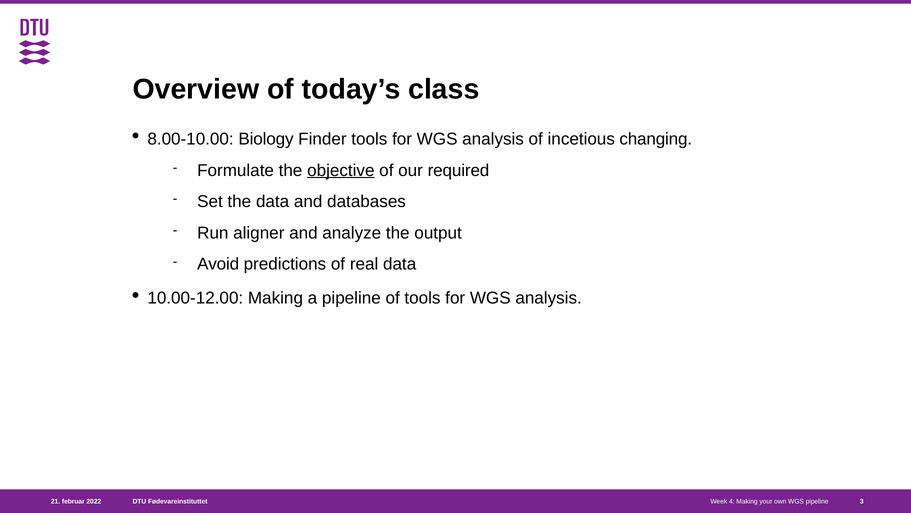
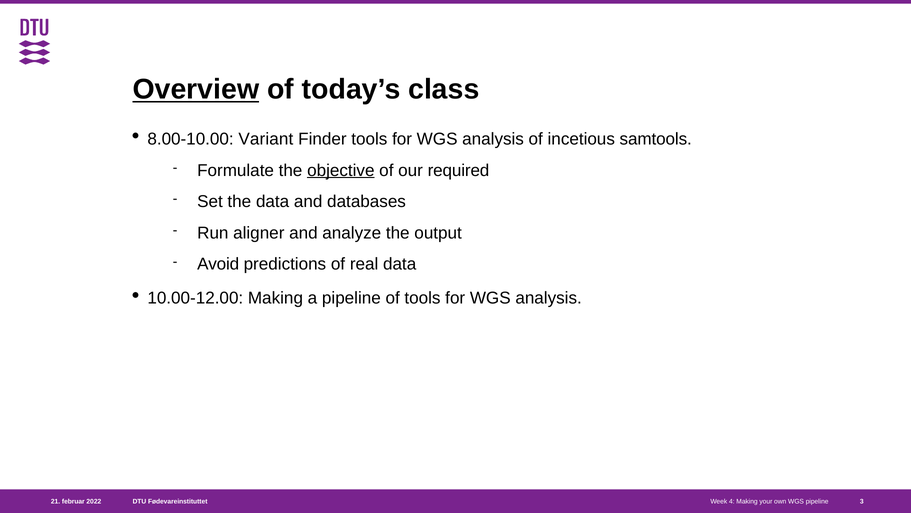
Overview underline: none -> present (196, 89)
Biology: Biology -> Variant (266, 139)
changing: changing -> samtools (656, 139)
